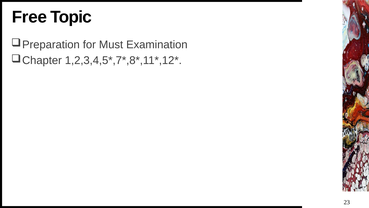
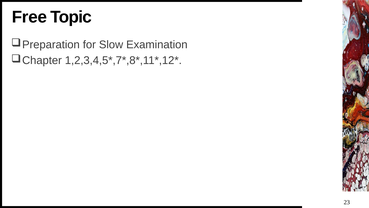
Must: Must -> Slow (111, 45)
